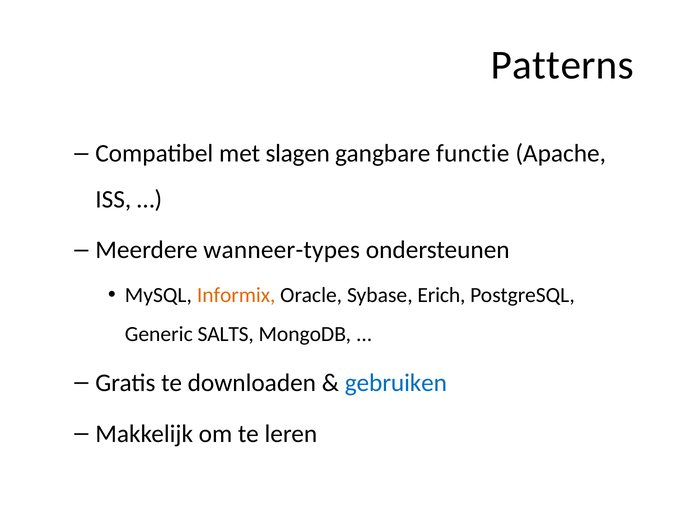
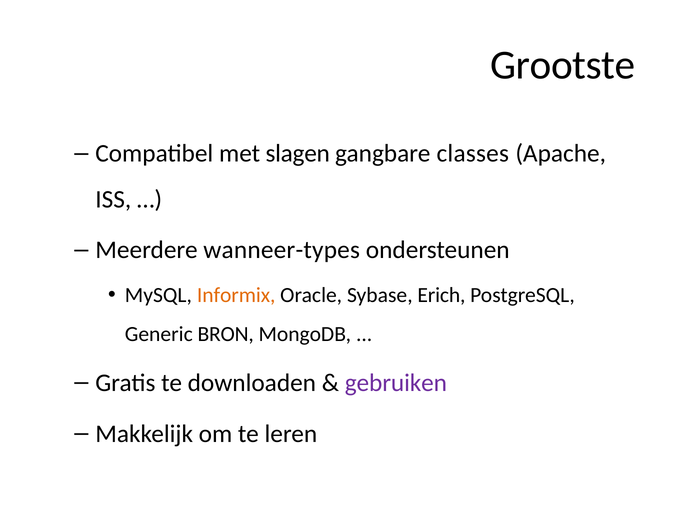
Patterns: Patterns -> Grootste (563, 65)
functie: functie -> classes (473, 154)
SALTS: SALTS -> BRON (226, 334)
gebruiken colour: blue -> purple (396, 383)
